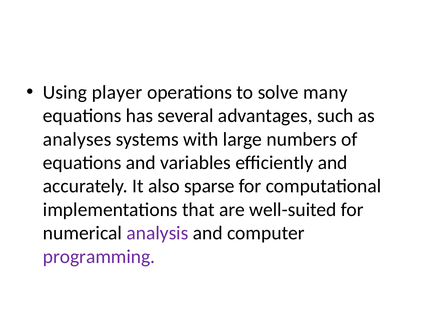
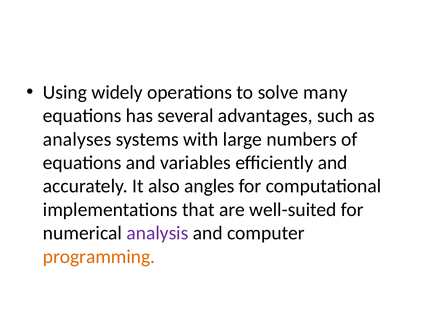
player: player -> widely (117, 92)
sparse: sparse -> angles (209, 186)
programming colour: purple -> orange (99, 257)
